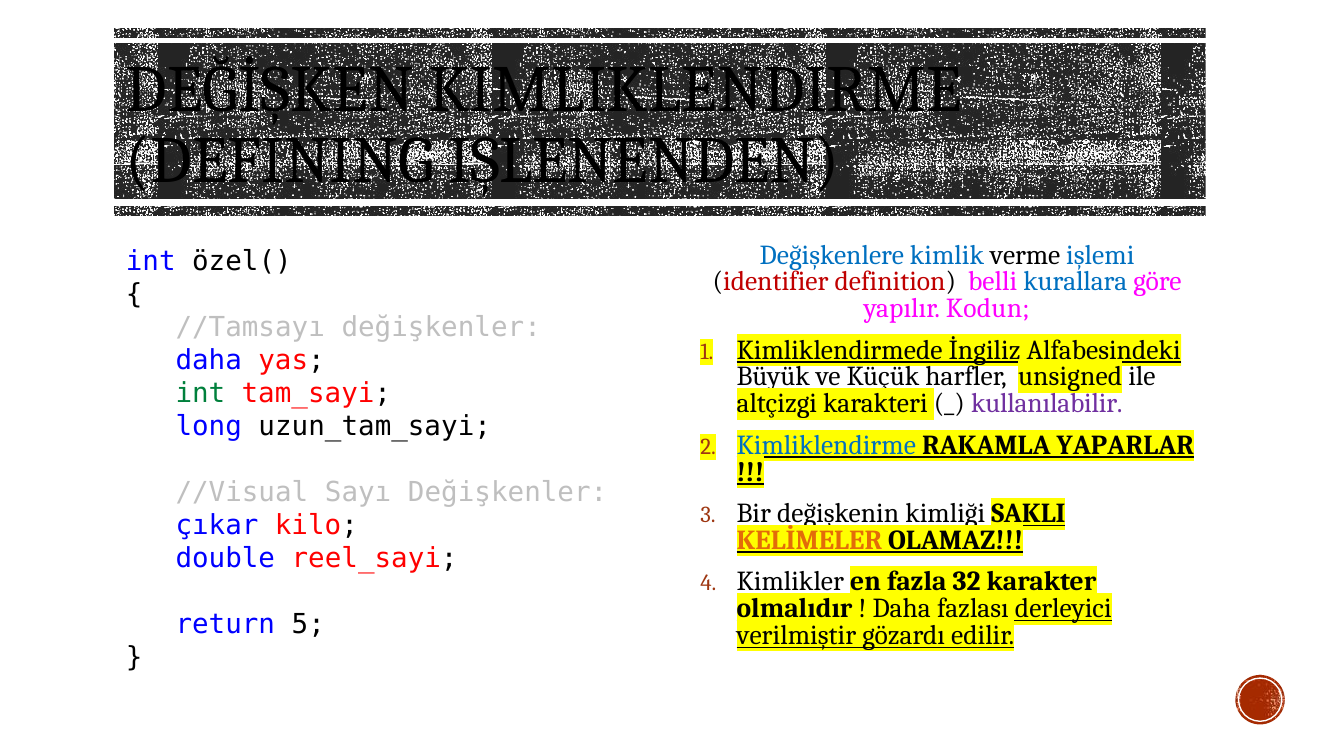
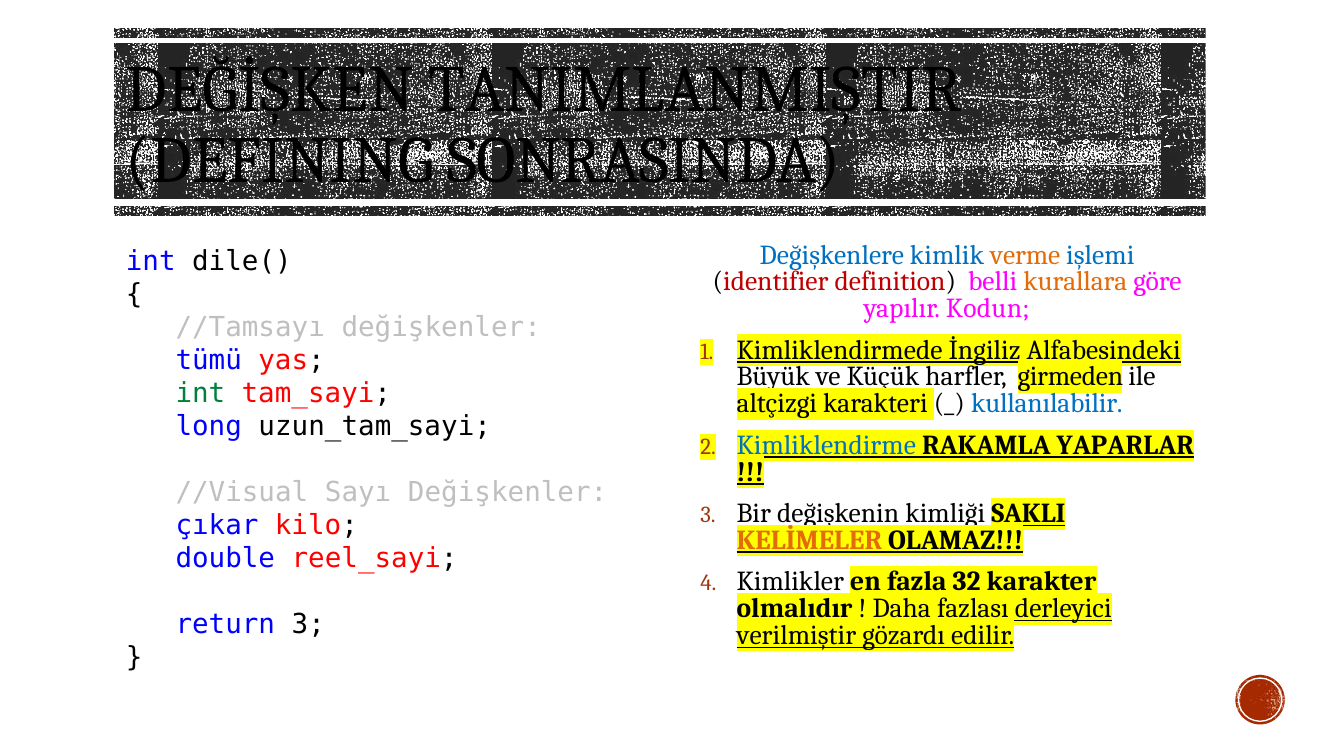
KIMLIKLENDIRME: KIMLIKLENDIRME -> TANIMLANMIŞTIR (695, 89)
IŞLENENDEN: IŞLENENDEN -> SONRASINDA (644, 161)
verme colour: black -> orange (1025, 255)
özel(: özel( -> dile( (242, 261)
kurallara colour: blue -> orange (1075, 282)
daha: daha -> tümü (209, 360)
unsigned: unsigned -> girmeden (1070, 377)
kullanılabilir colour: purple -> blue (1047, 404)
return 5: 5 -> 3 (308, 625)
